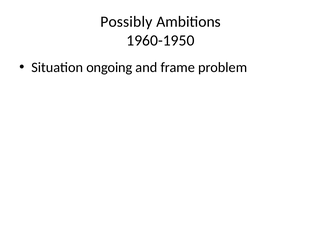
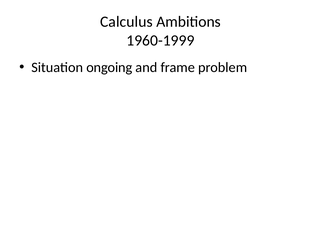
Possibly: Possibly -> Calculus (126, 22)
1960-1950: 1960-1950 -> 1960-1999 (160, 40)
